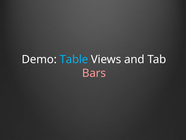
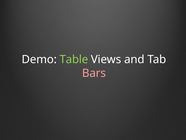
Table colour: light blue -> light green (74, 59)
